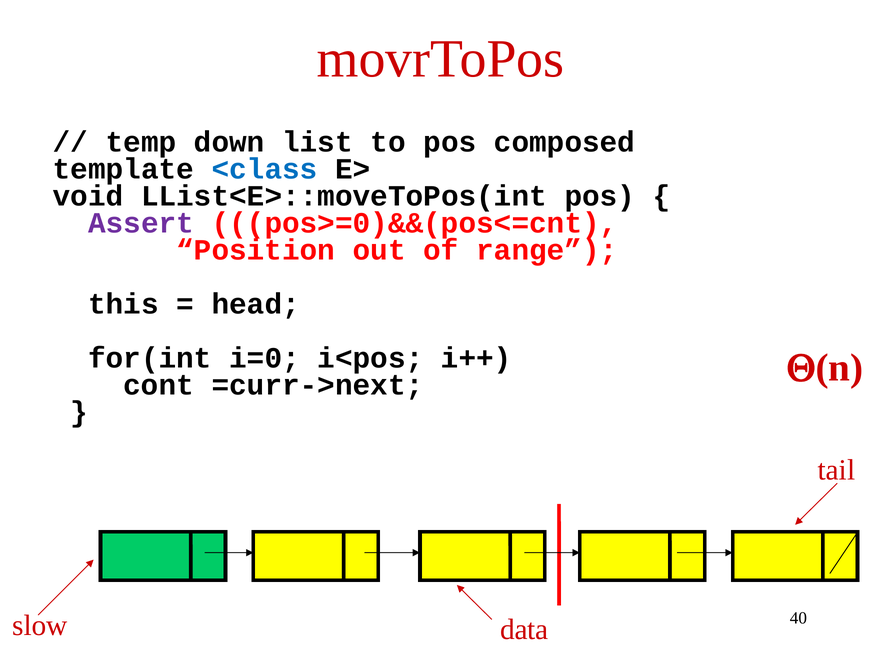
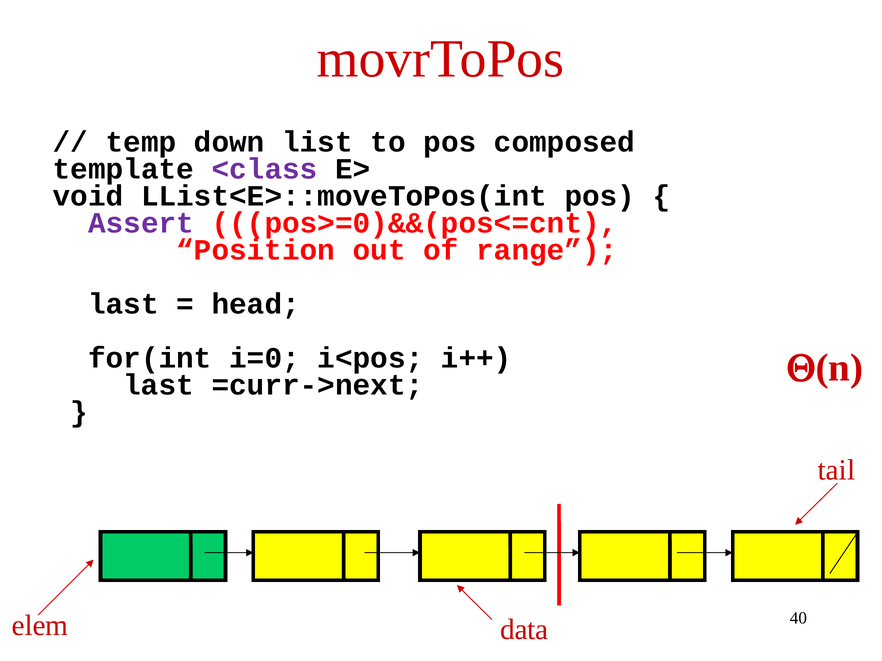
<class colour: blue -> purple (265, 169)
this: this -> last (123, 304)
cont: cont -> last (159, 385)
slow: slow -> elem (40, 626)
